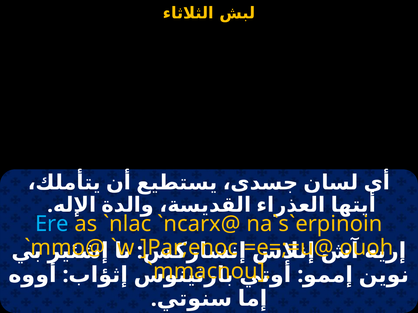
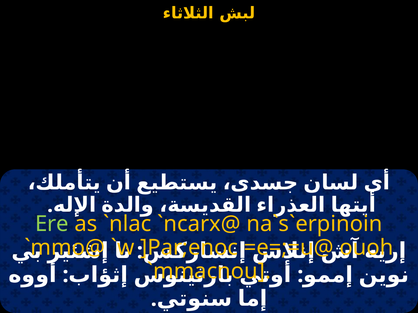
Ere colour: light blue -> light green (52, 224)
